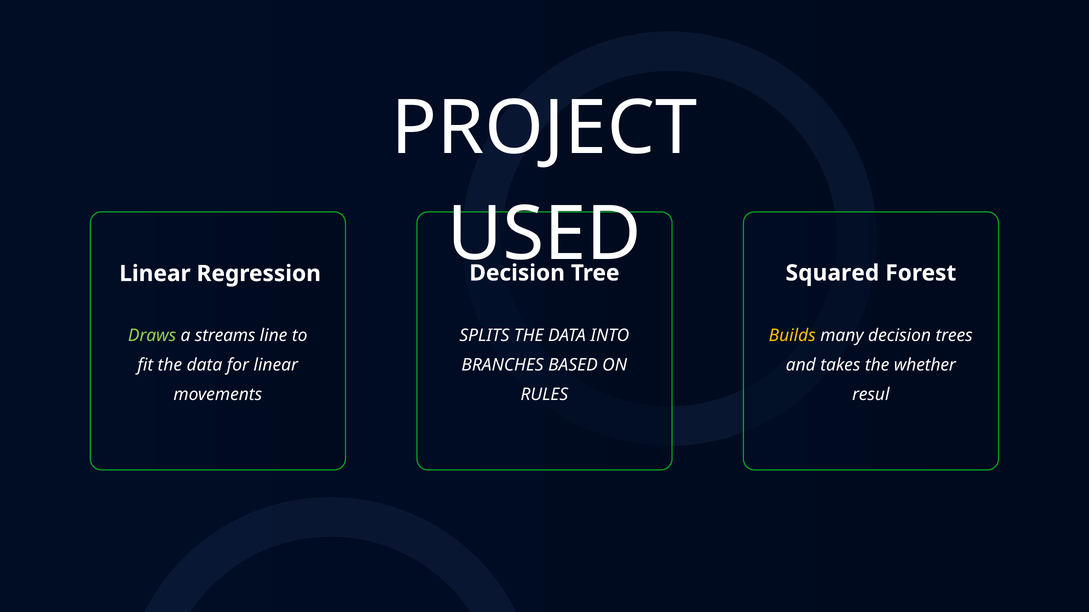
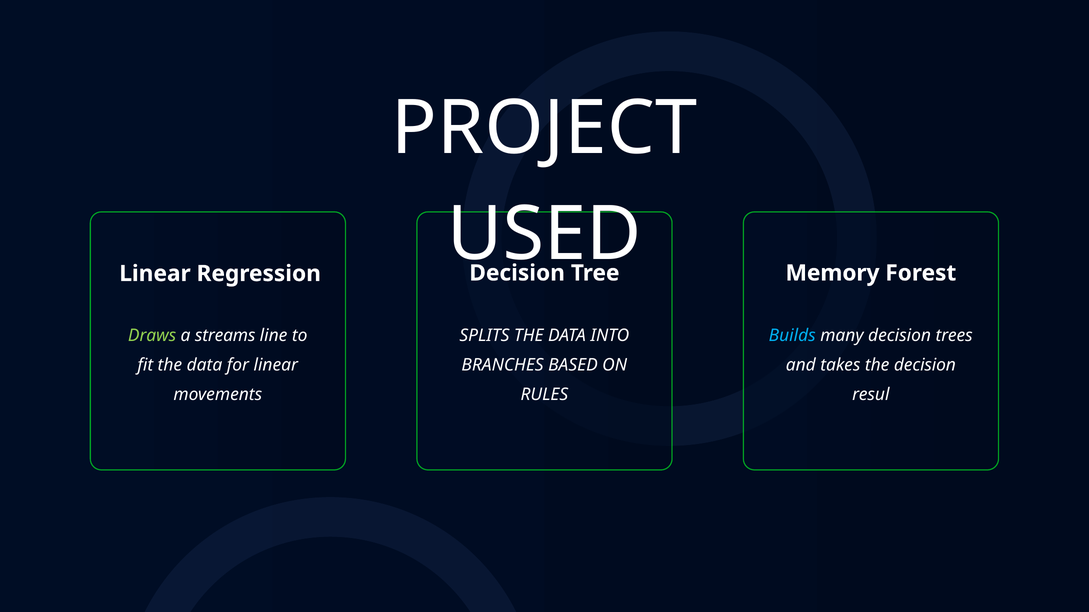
Squared: Squared -> Memory (833, 273)
Builds colour: yellow -> light blue (792, 336)
the whether: whether -> decision (925, 365)
